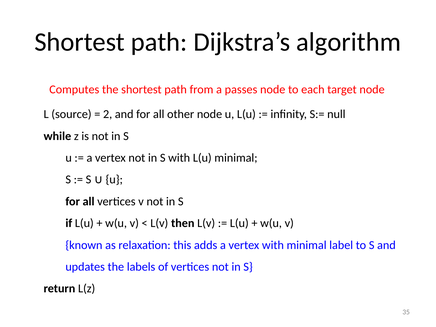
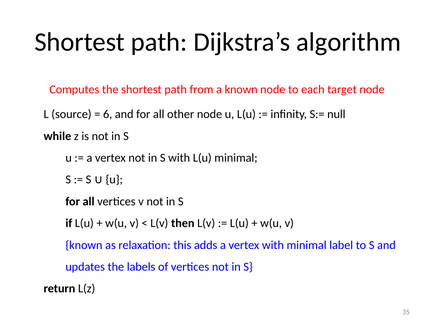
a passes: passes -> known (241, 89)
2: 2 -> 6 (108, 114)
